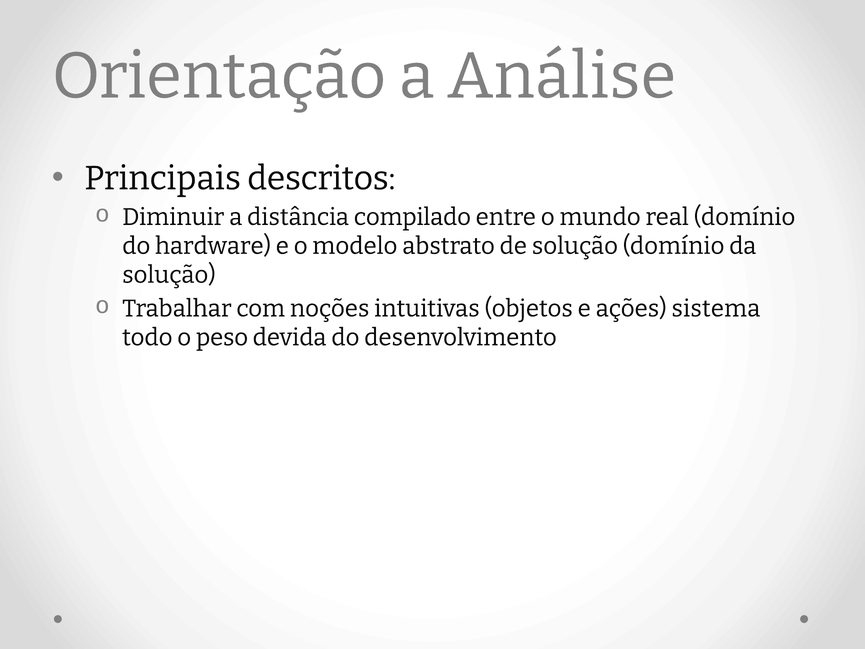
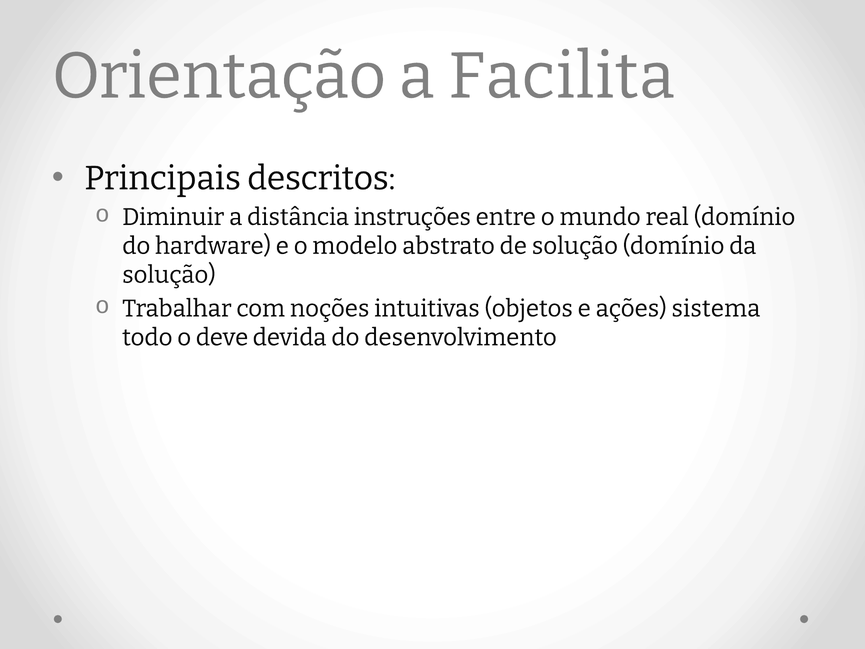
Análise: Análise -> Facilita (562, 76)
compilado: compilado -> instruções (412, 217)
peso: peso -> deve (222, 337)
